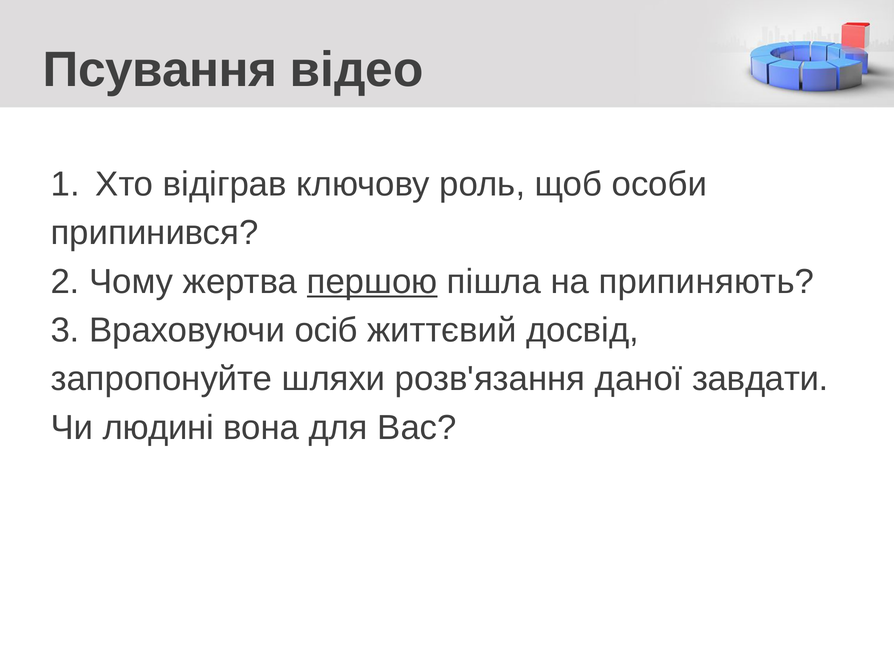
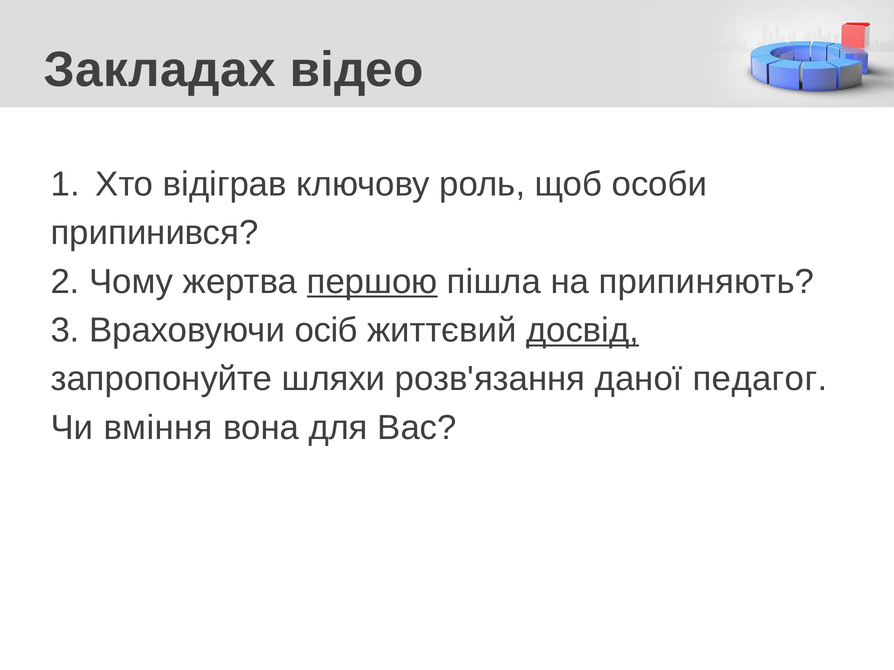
Псування: Псування -> Закладах (160, 70)
досвід underline: none -> present (582, 331)
завдати: завдати -> педагог (760, 379)
людині: людині -> вміння (158, 428)
